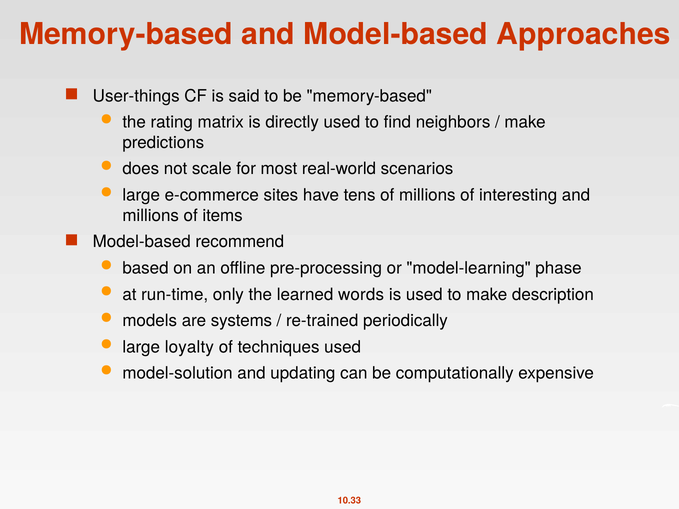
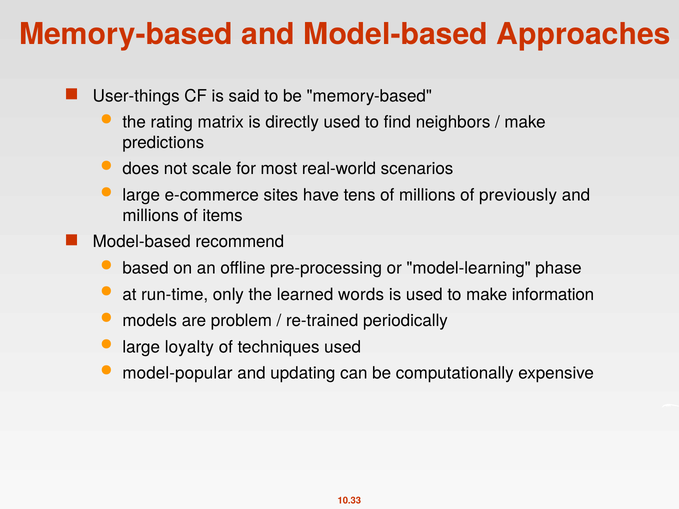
interesting: interesting -> previously (518, 195)
description: description -> information (553, 295)
systems: systems -> problem (241, 321)
model-solution: model-solution -> model-popular (177, 373)
